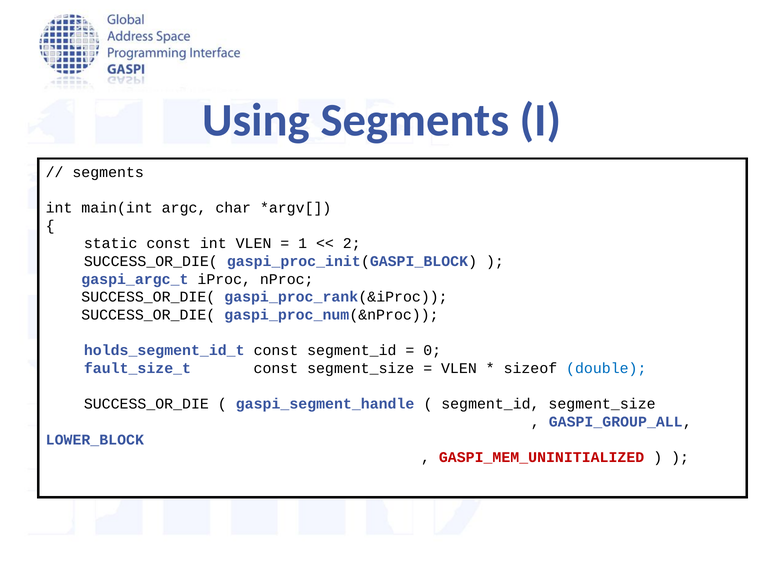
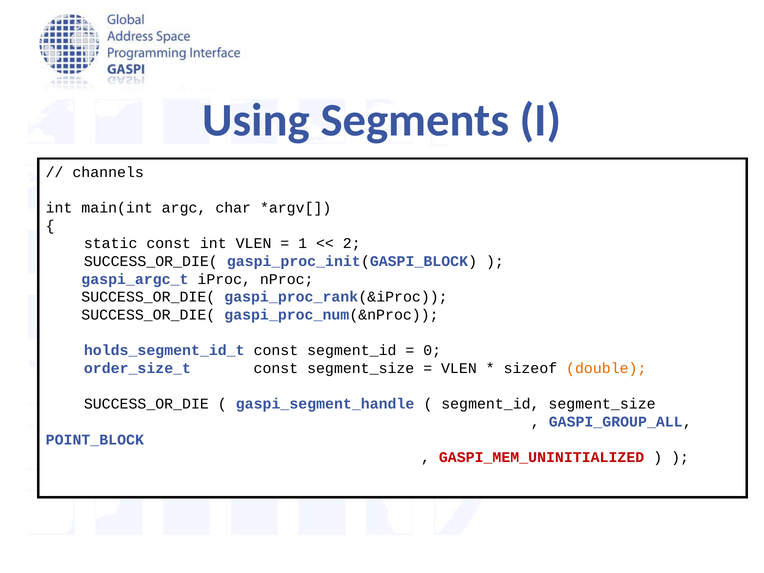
segments: segments -> channels (108, 172)
fault_size_t: fault_size_t -> order_size_t (137, 368)
double colour: blue -> orange (606, 368)
LOWER_BLOCK: LOWER_BLOCK -> POINT_BLOCK (95, 440)
